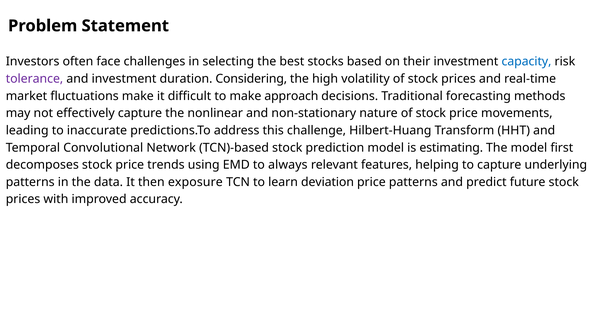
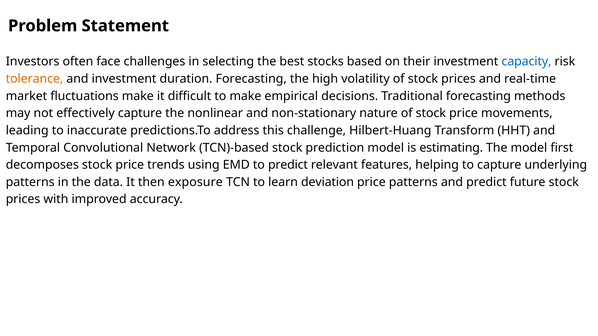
tolerance colour: purple -> orange (34, 79)
duration Considering: Considering -> Forecasting (251, 79)
approach: approach -> empirical (291, 96)
to always: always -> predict (288, 165)
